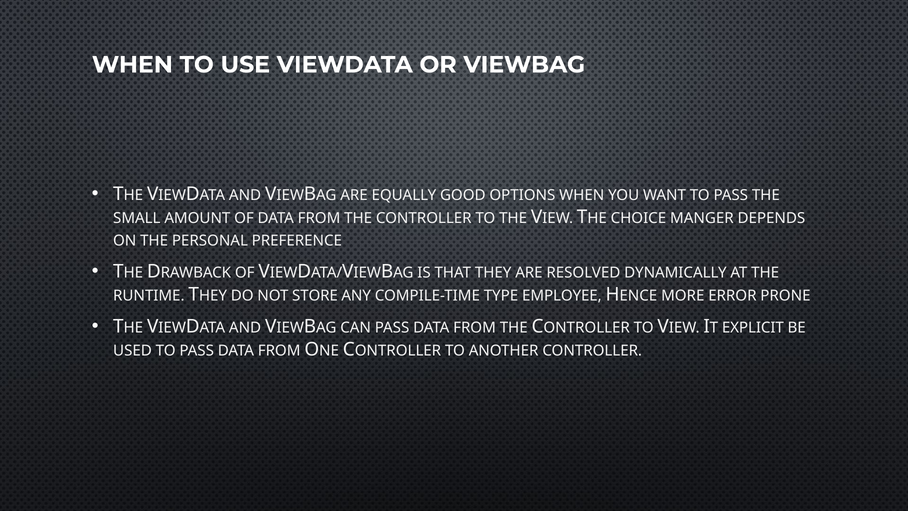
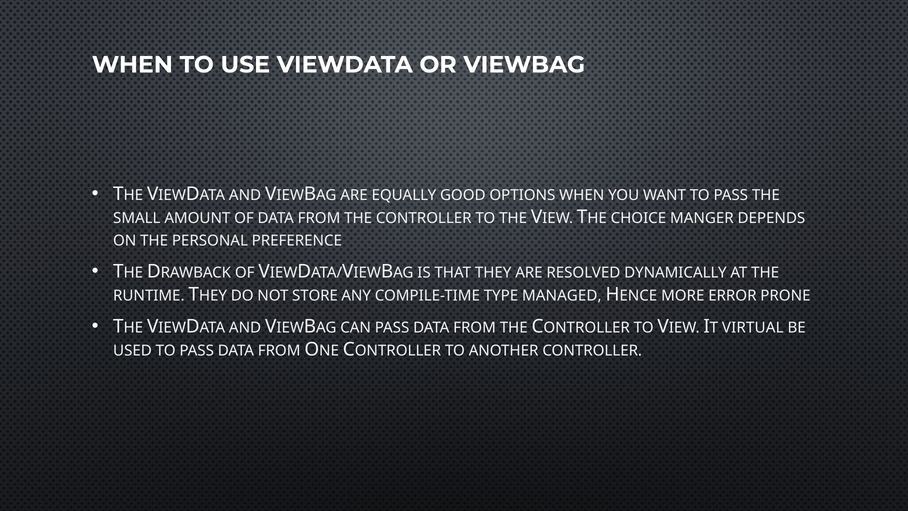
EMPLOYEE: EMPLOYEE -> MANAGED (562, 296)
EXPLICIT: EXPLICIT -> VIRTUAL (753, 328)
